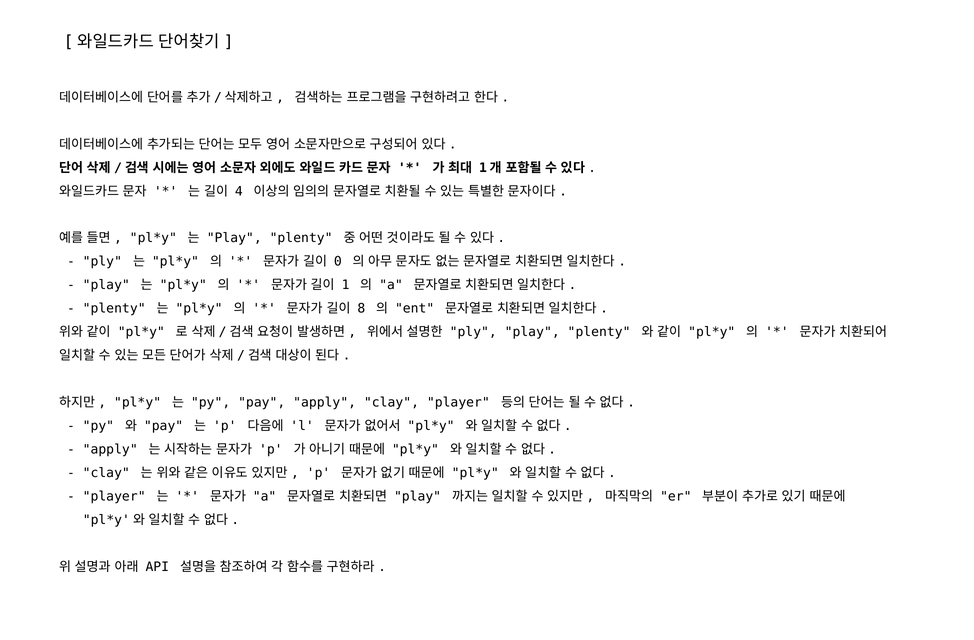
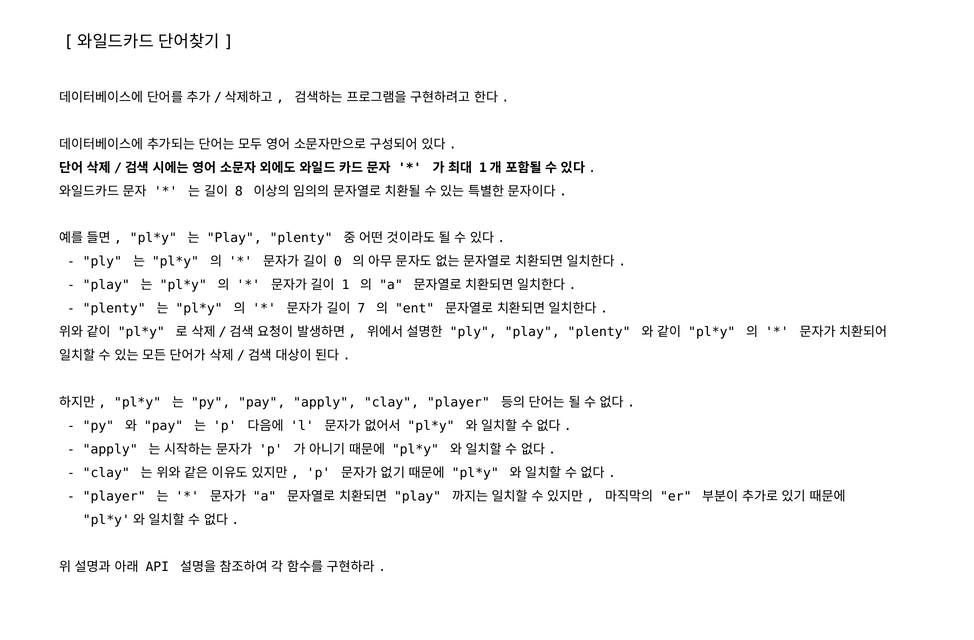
4: 4 -> 8 (239, 191)
8: 8 -> 7 (361, 309)
